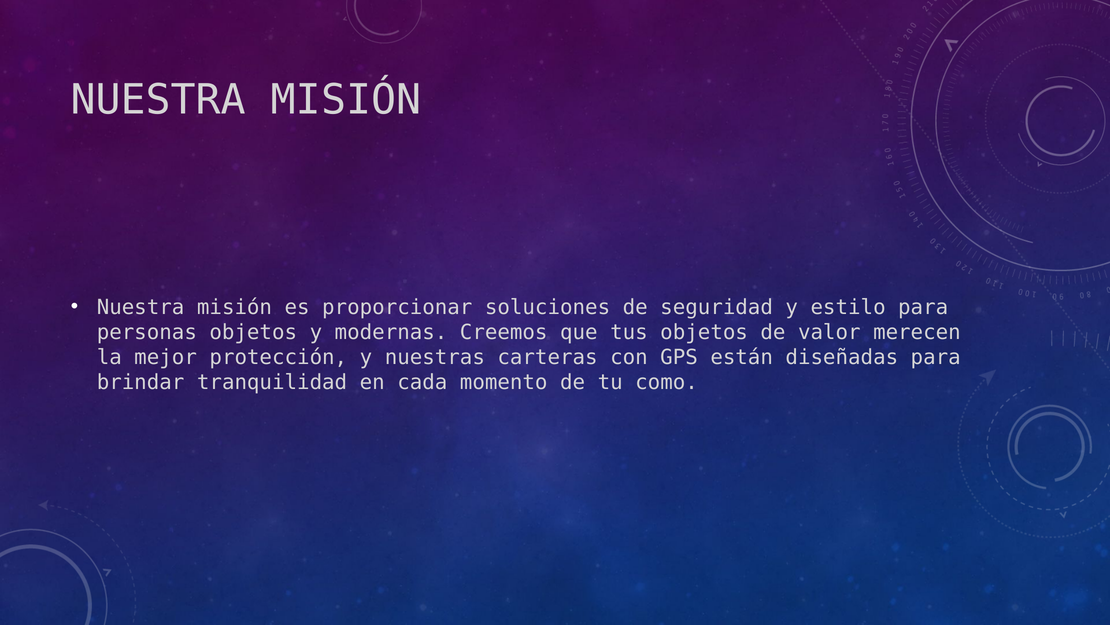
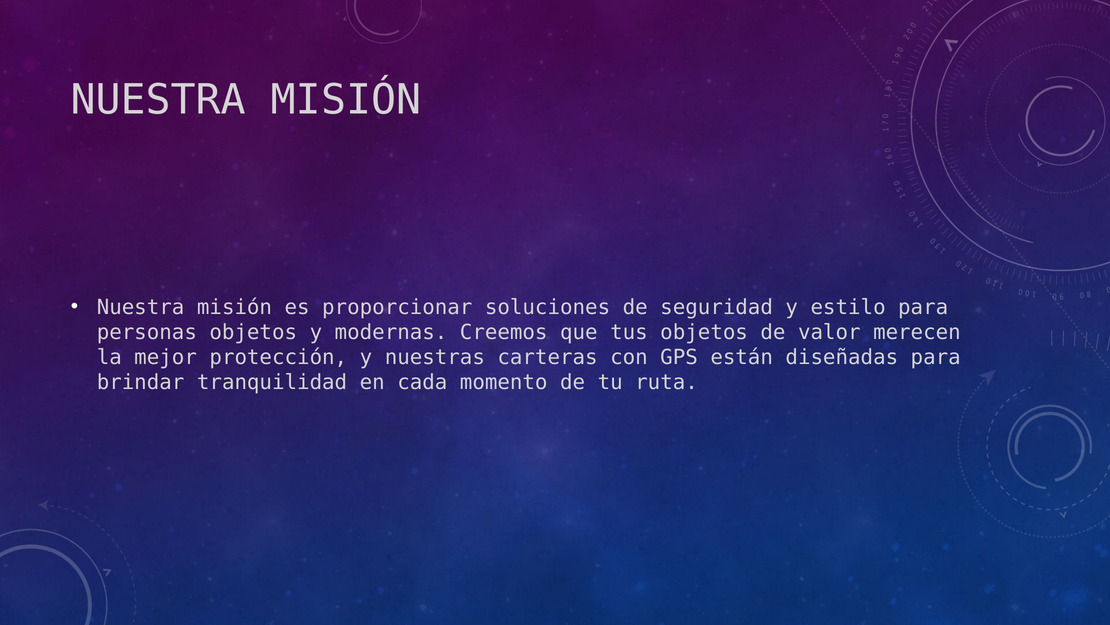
como: como -> ruta (667, 382)
